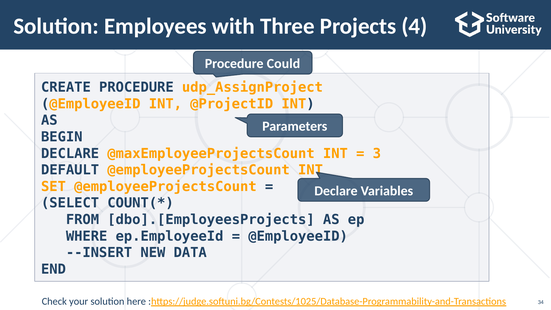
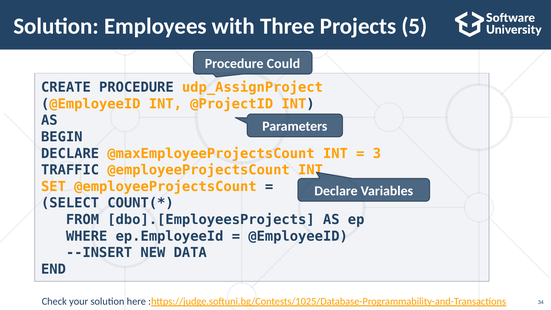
4: 4 -> 5 (414, 26)
DEFAULT: DEFAULT -> TRAFFIC (70, 170)
